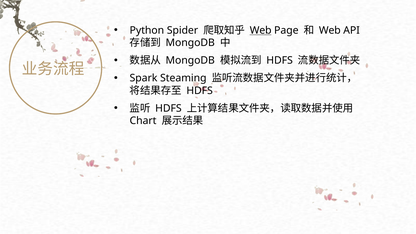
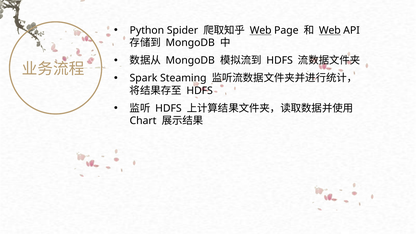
Web underline: none -> present (330, 30)
